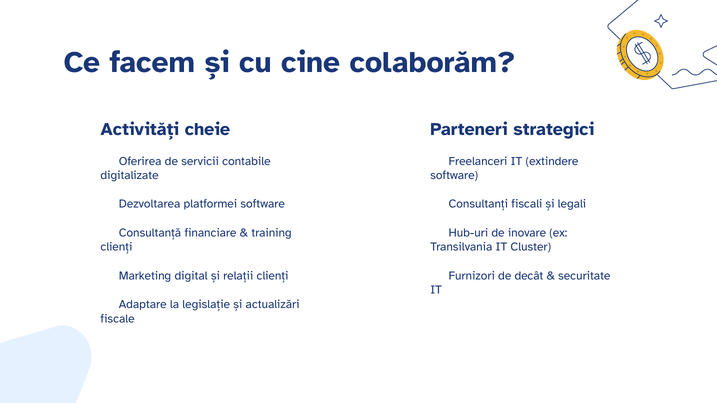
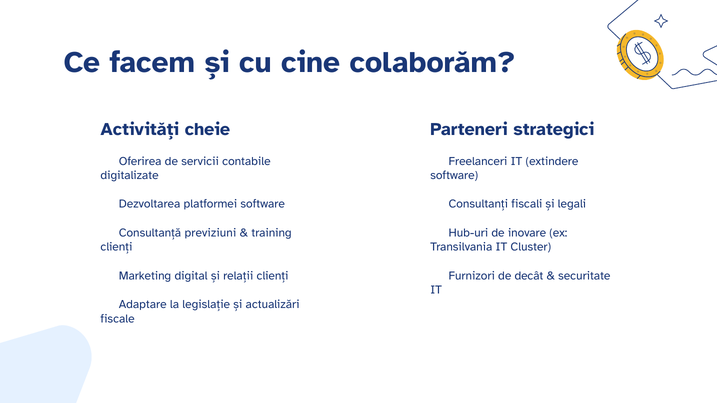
financiare: financiare -> previziuni (210, 233)
